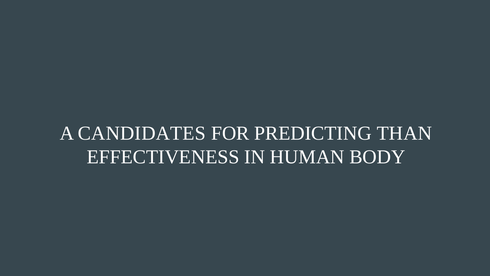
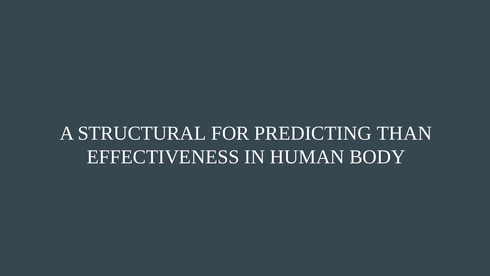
CANDIDATES: CANDIDATES -> STRUCTURAL (142, 133)
